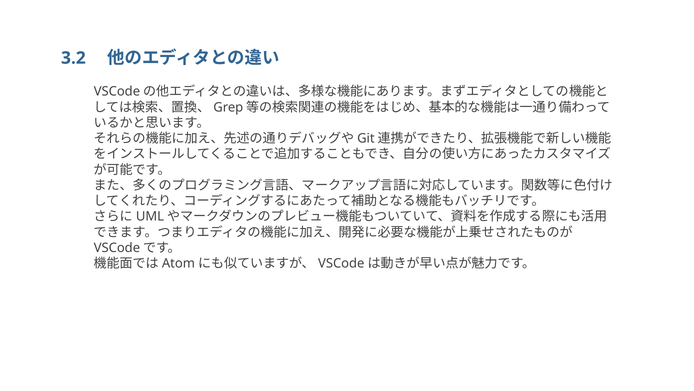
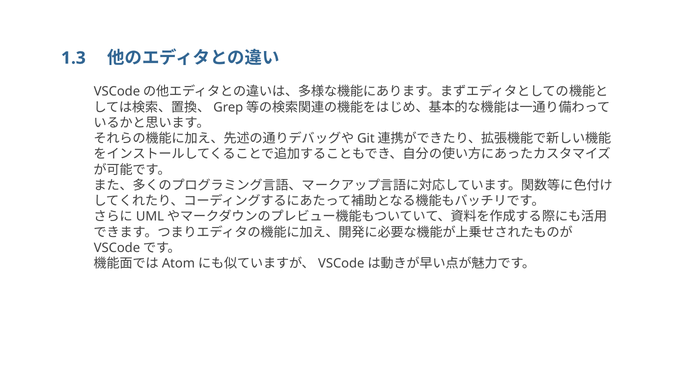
3.2: 3.2 -> 1.3 (73, 58)
